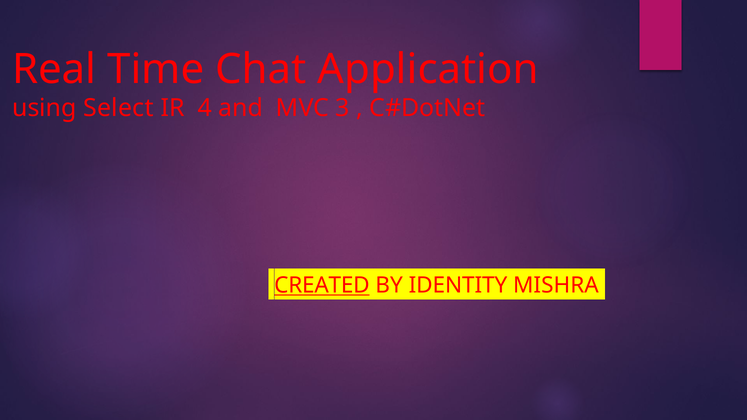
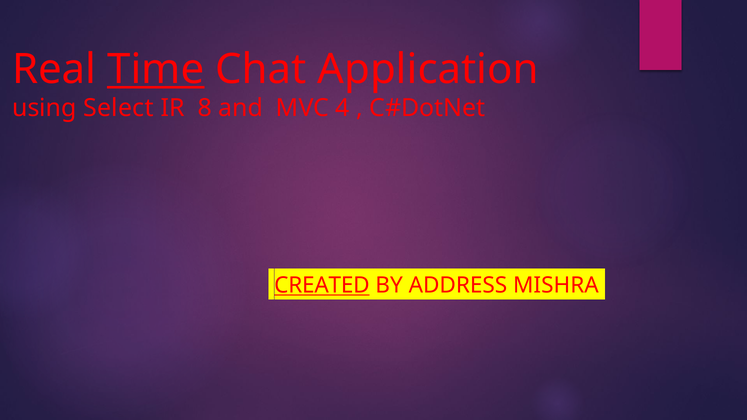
Time underline: none -> present (156, 69)
4: 4 -> 8 (205, 108)
3: 3 -> 4 (343, 108)
IDENTITY: IDENTITY -> ADDRESS (458, 285)
